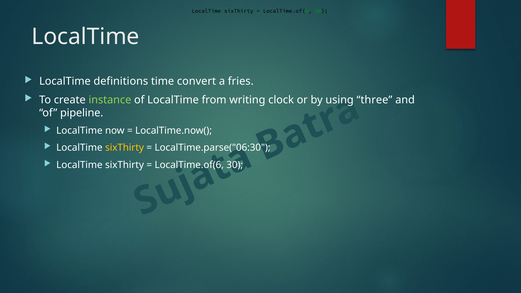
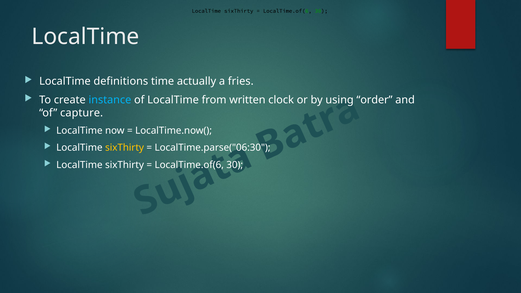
convert: convert -> actually (197, 81)
instance colour: light green -> light blue (110, 100)
writing: writing -> written (247, 100)
three: three -> order (374, 100)
pipeline: pipeline -> capture (82, 113)
